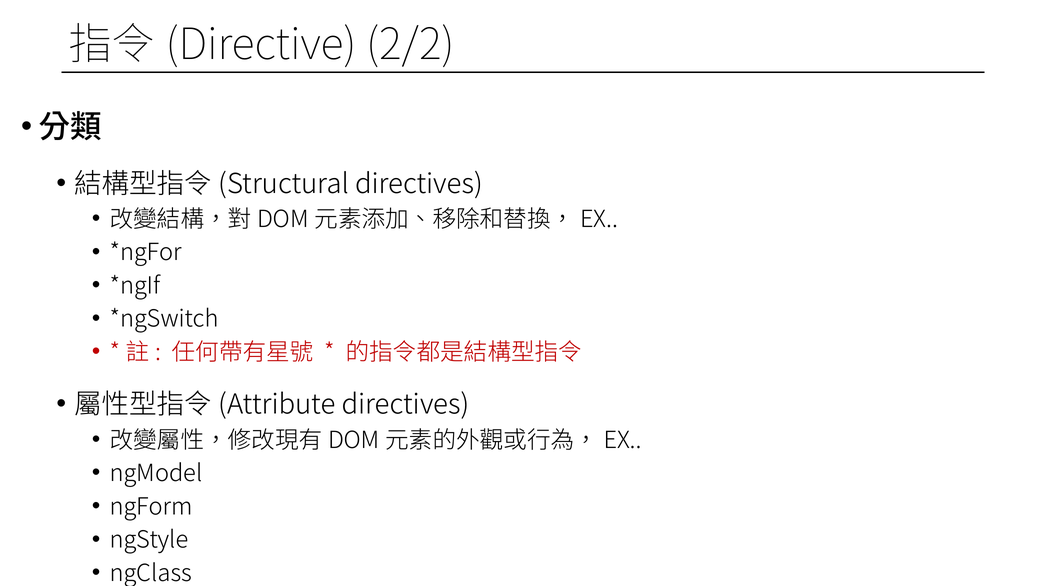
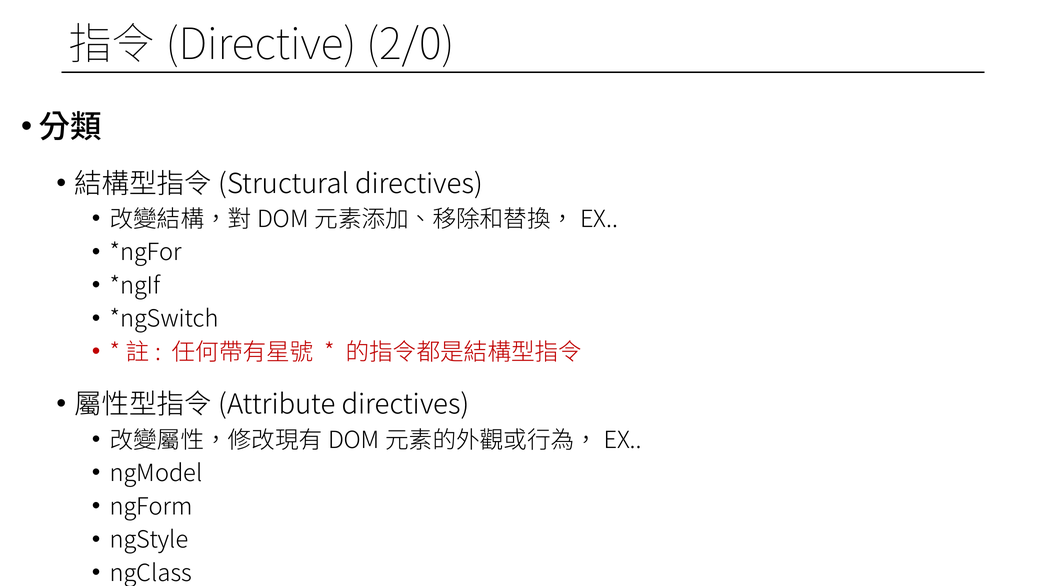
2/2: 2/2 -> 2/0 (411, 45)
